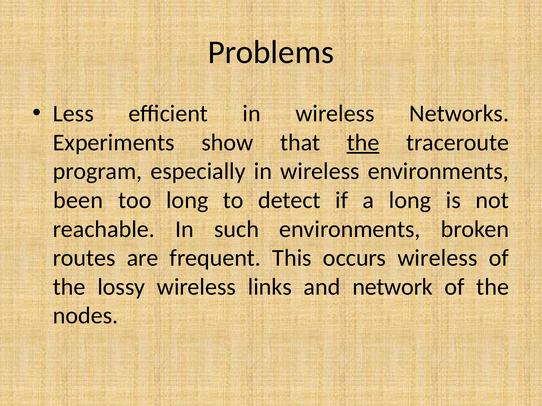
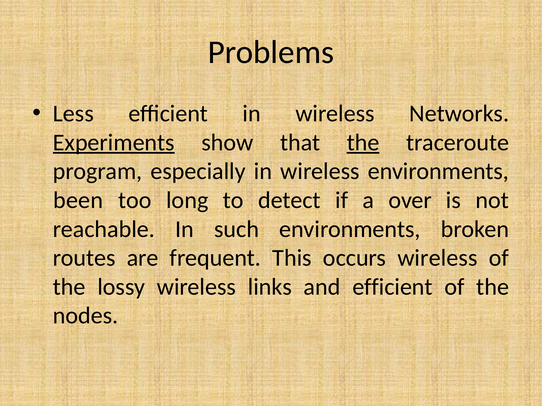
Experiments underline: none -> present (114, 143)
a long: long -> over (410, 200)
and network: network -> efficient (392, 287)
